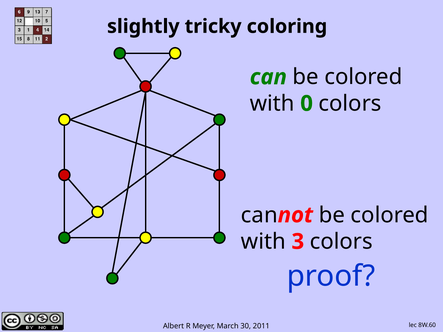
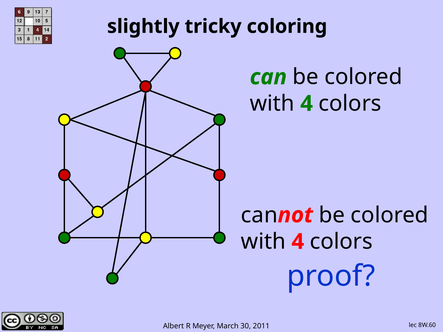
0: 0 -> 4 (307, 104)
3: 3 -> 4 (298, 242)
